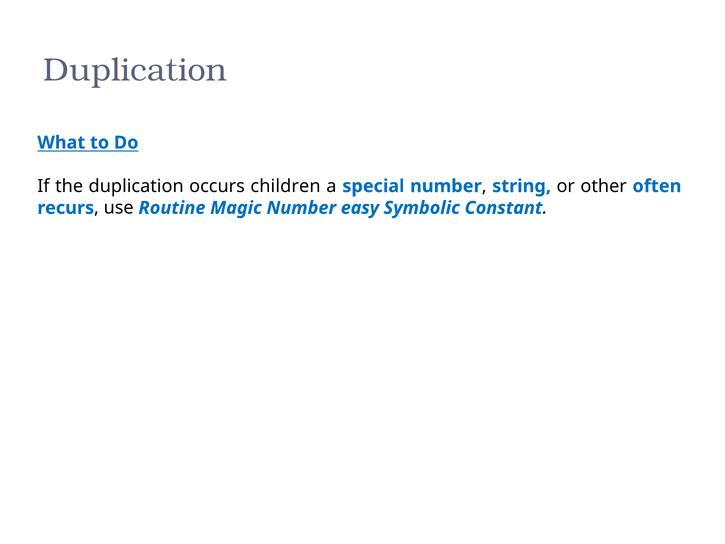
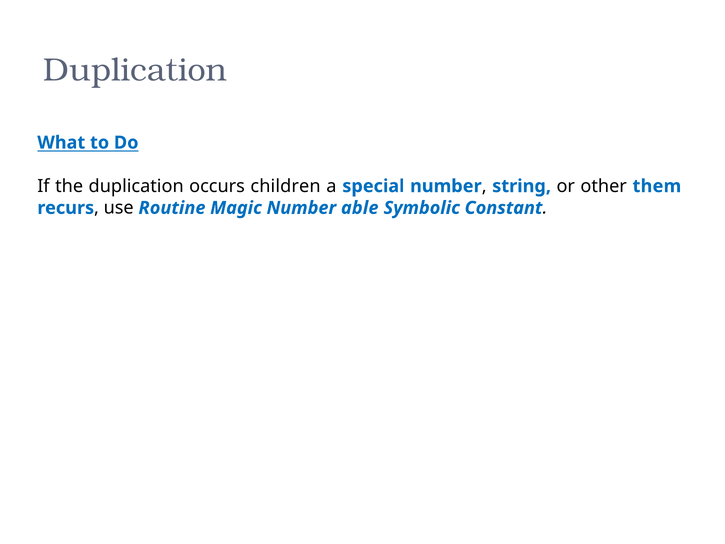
often: often -> them (657, 186)
easy: easy -> able (360, 208)
